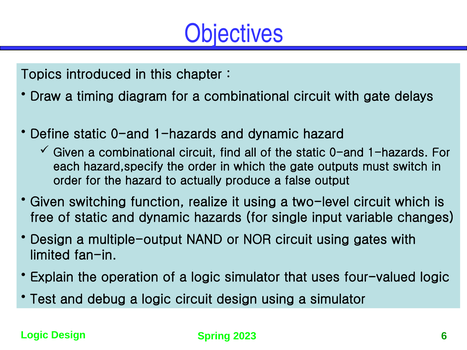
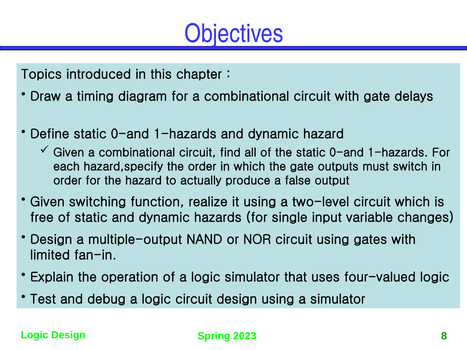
6: 6 -> 8 (444, 336)
